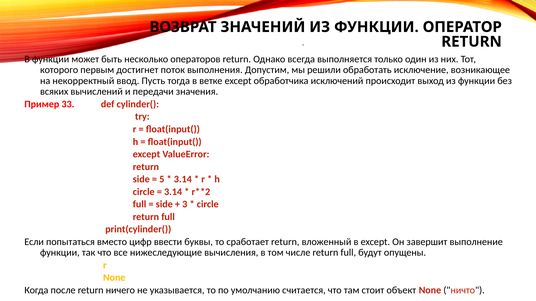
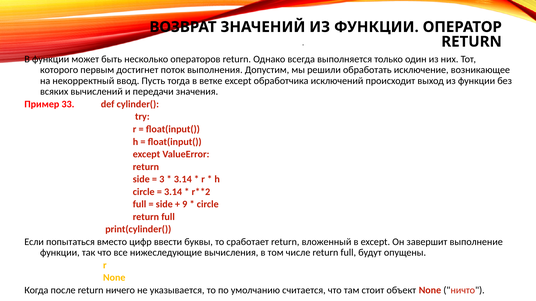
5: 5 -> 3 (162, 180)
3: 3 -> 9 (185, 205)
